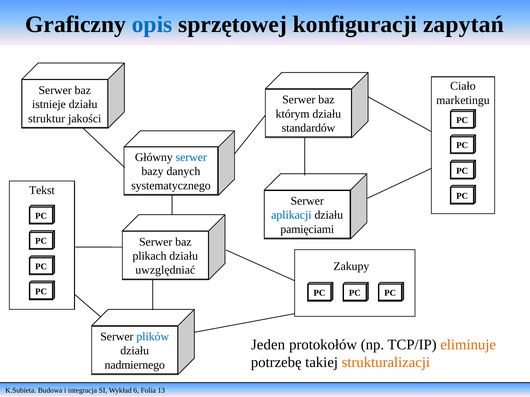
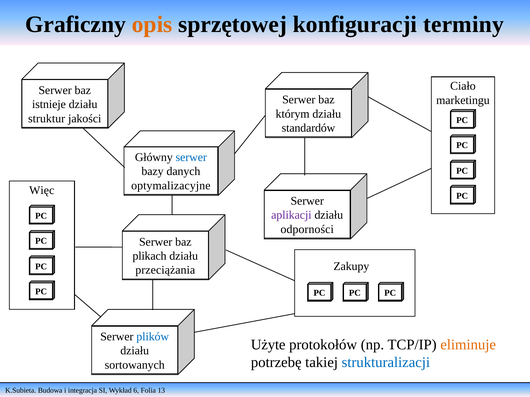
opis colour: blue -> orange (152, 24)
zapytań: zapytań -> terminy (463, 24)
systematycznego: systematycznego -> optymalizacyjne (171, 186)
Tekst: Tekst -> Więc (42, 191)
aplikacji colour: blue -> purple (291, 215)
pamięciami: pamięciami -> odporności (307, 229)
uwzględniać: uwzględniać -> przeciążania (165, 270)
Jeden: Jeden -> Użyte (268, 345)
strukturalizacji colour: orange -> blue (386, 363)
nadmiernego: nadmiernego -> sortowanych (135, 365)
